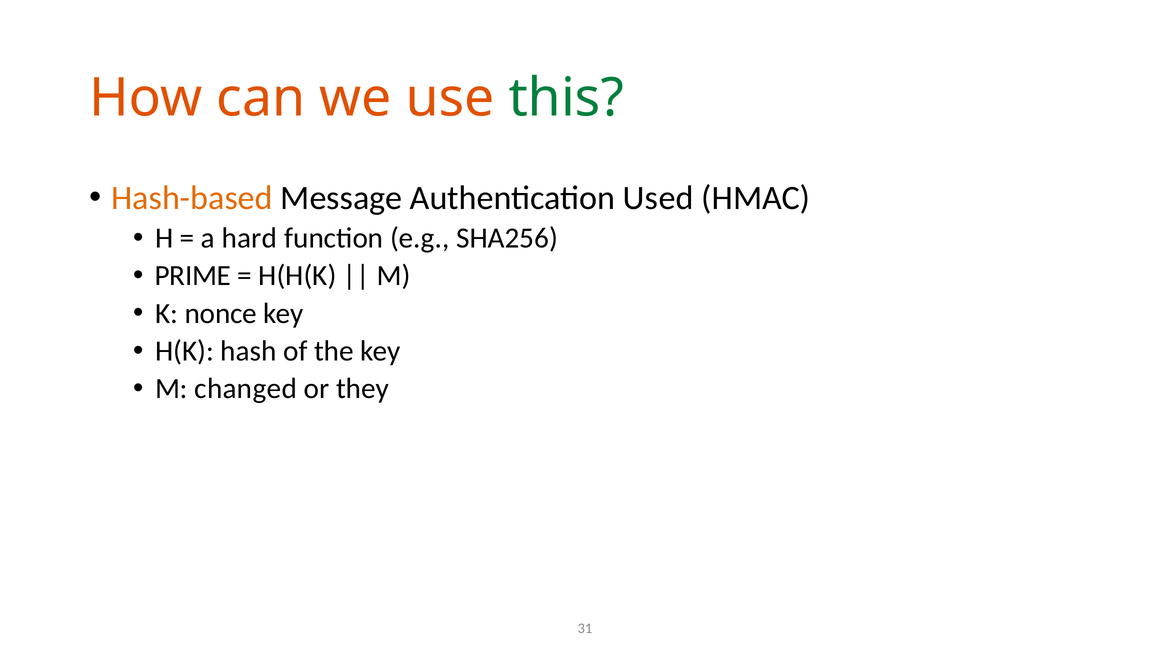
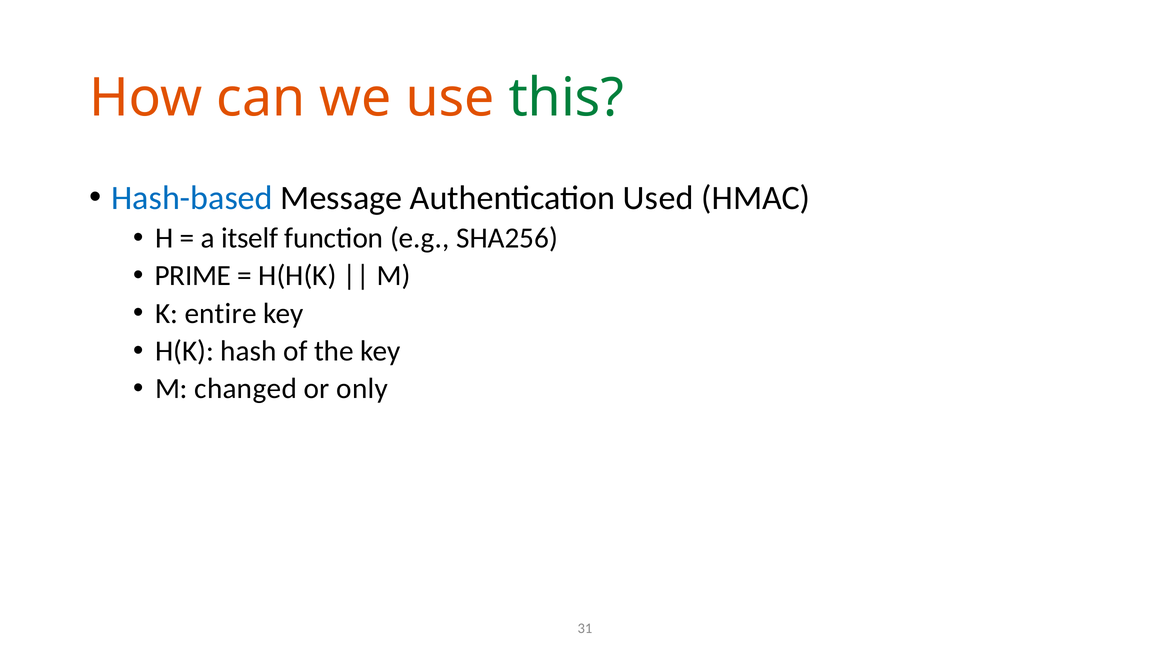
Hash-based colour: orange -> blue (192, 198)
hard: hard -> itself (250, 238)
nonce: nonce -> entire (221, 313)
they: they -> only (362, 389)
